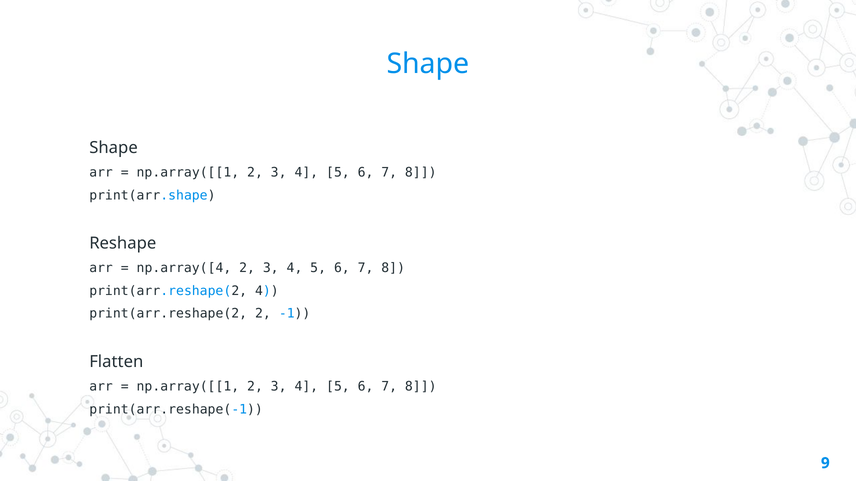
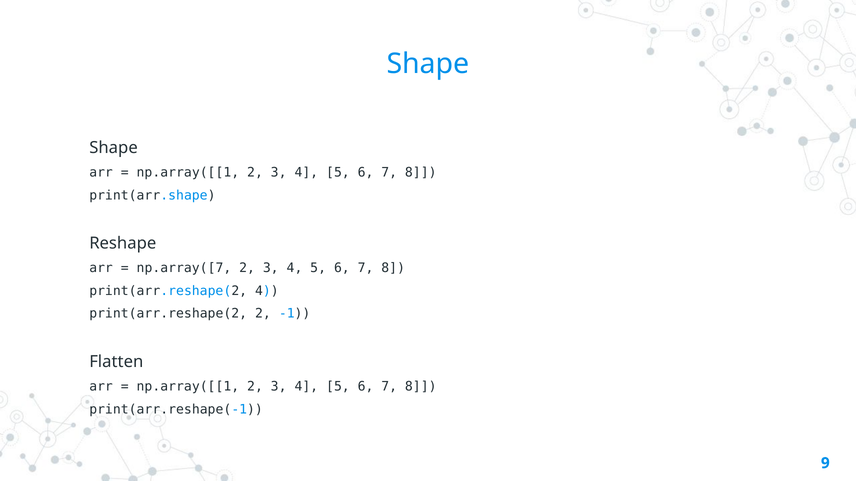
np.array([4: np.array([4 -> np.array([7 (184, 268)
